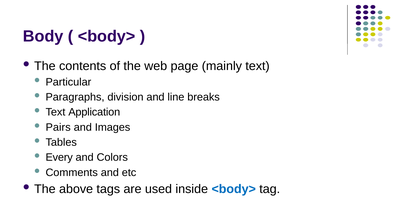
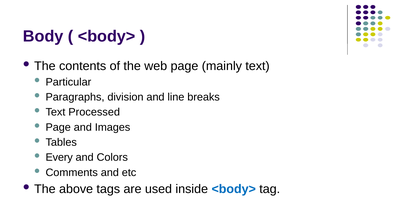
Application: Application -> Processed (94, 112)
Pairs: Pairs -> Page (58, 127)
